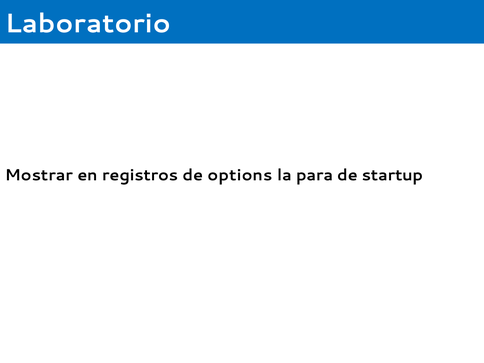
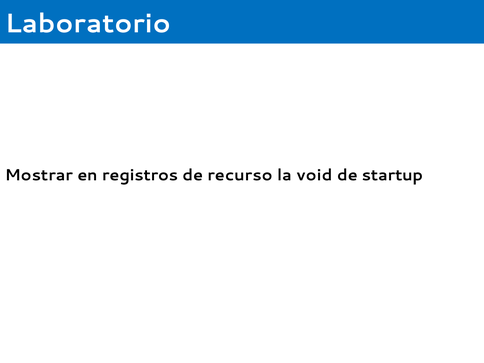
options: options -> recurso (240, 175)
para: para -> void (314, 175)
